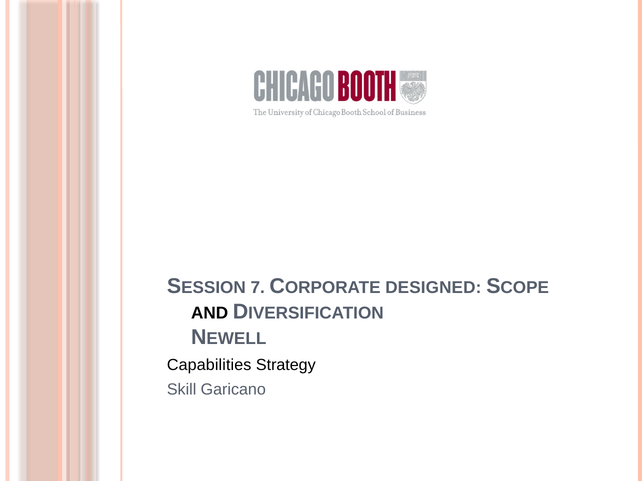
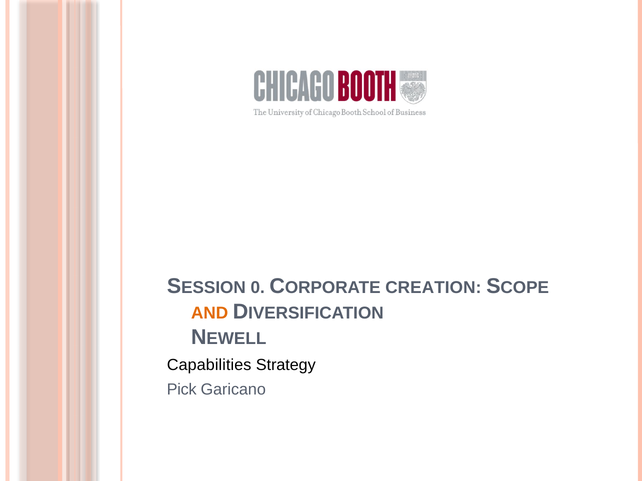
7: 7 -> 0 (258, 288)
DESIGNED: DESIGNED -> CREATION (433, 288)
AND colour: black -> orange (210, 313)
Skill: Skill -> Pick (182, 390)
